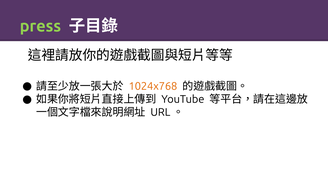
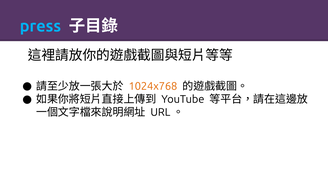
press colour: light green -> light blue (40, 26)
